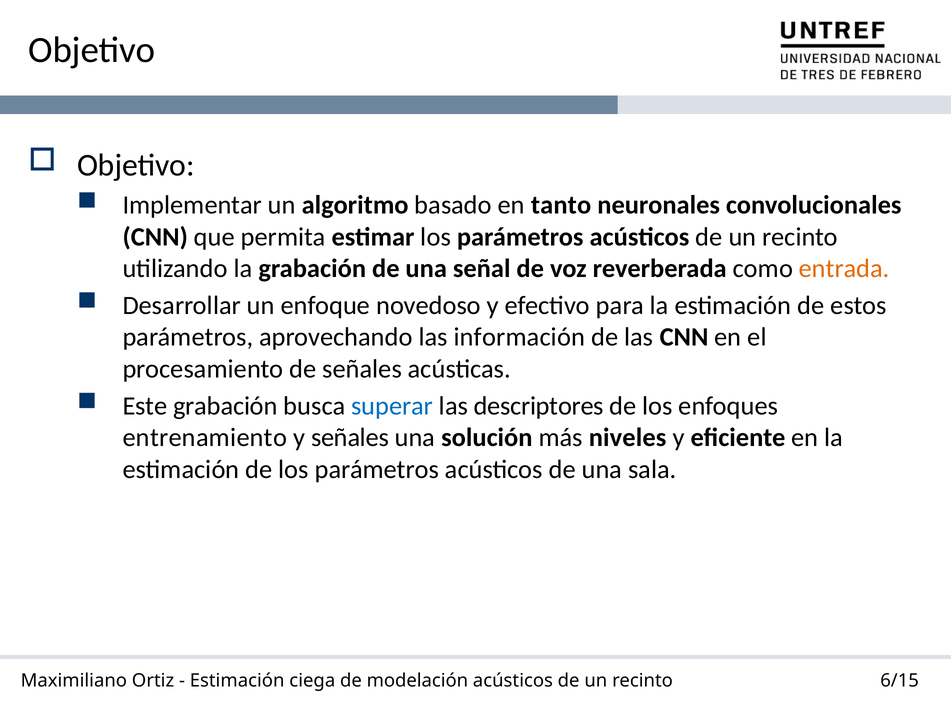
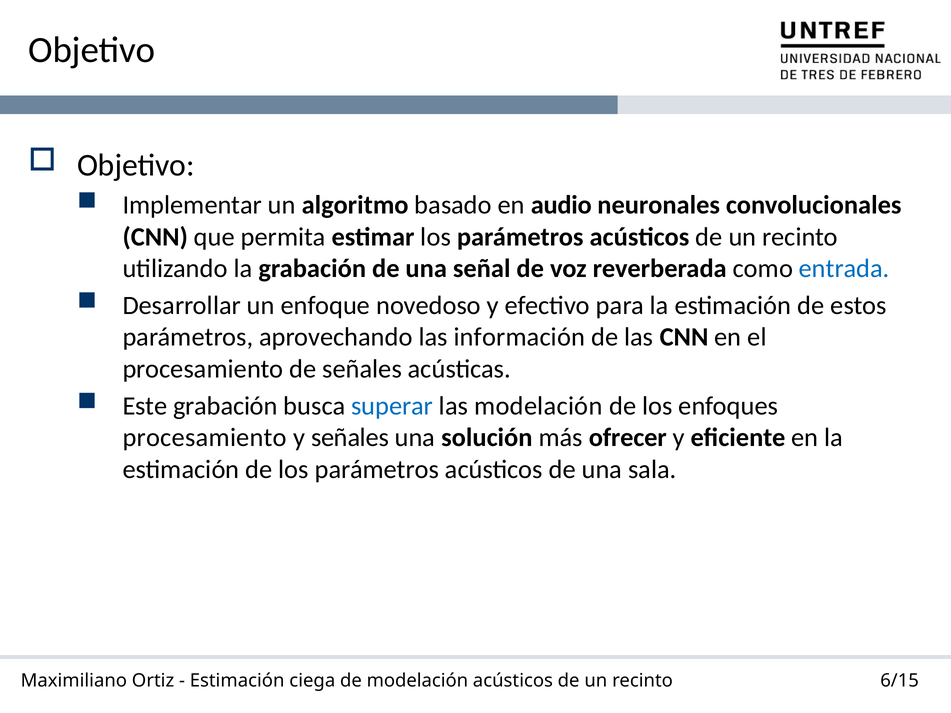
tanto: tanto -> audio (561, 205)
entrada colour: orange -> blue (844, 269)
las descriptores: descriptores -> modelación (538, 406)
entrenamiento: entrenamiento -> procesamiento (205, 438)
niveles: niveles -> ofrecer (628, 438)
